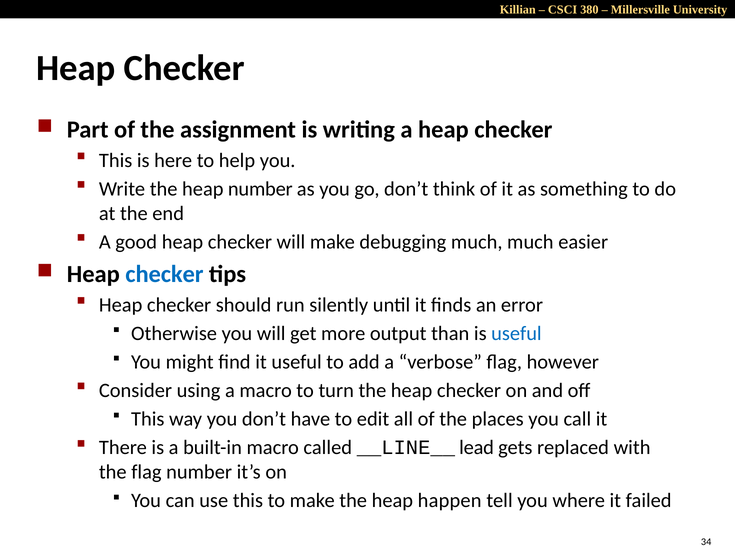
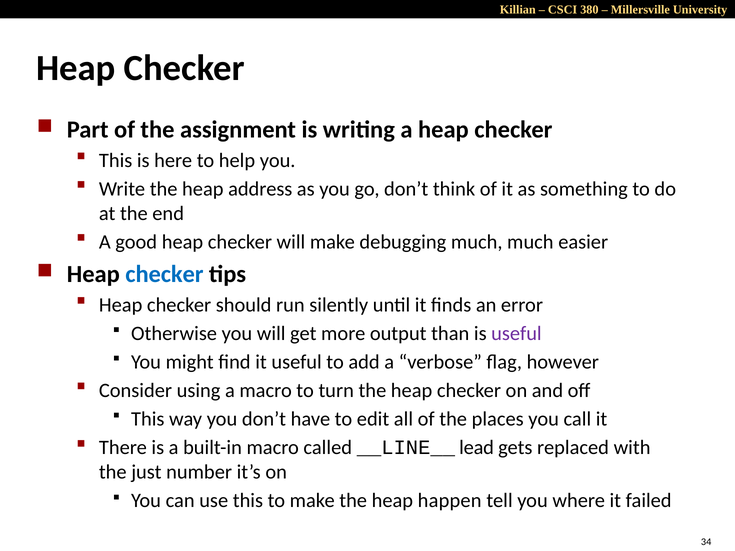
heap number: number -> address (260, 189)
useful colour: blue -> purple (516, 333)
the flag: flag -> just (146, 472)
